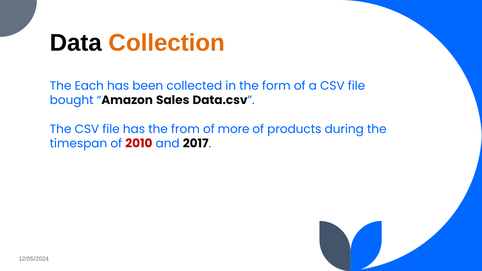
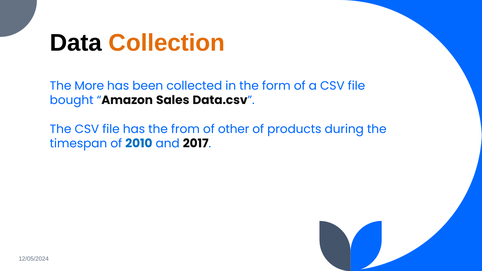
Each: Each -> More (89, 86)
more: more -> other (234, 129)
2010 colour: red -> blue (139, 144)
